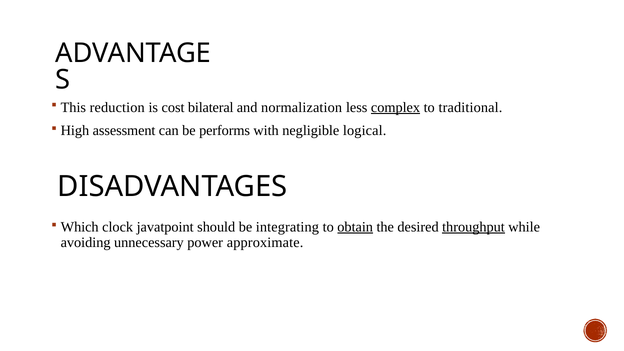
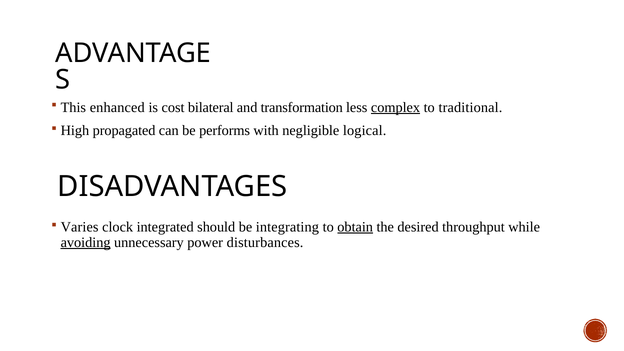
reduction: reduction -> enhanced (117, 107)
normalization: normalization -> transformation (302, 107)
assessment: assessment -> propagated (124, 131)
Which: Which -> Varies (80, 227)
javatpoint: javatpoint -> integrated (165, 227)
throughput underline: present -> none (473, 227)
avoiding underline: none -> present (86, 242)
approximate: approximate -> disturbances (265, 242)
